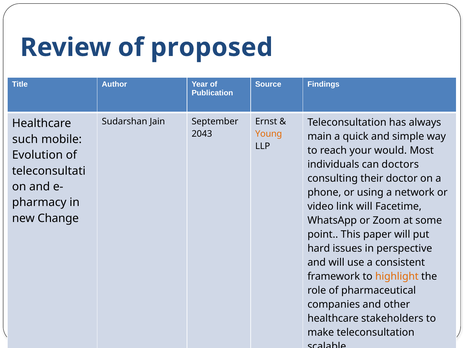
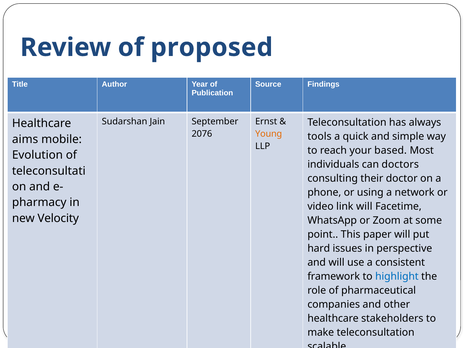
2043: 2043 -> 2076 (202, 134)
main: main -> tools (319, 137)
such: such -> aims (25, 139)
would: would -> based (391, 151)
Change: Change -> Velocity (58, 218)
highlight colour: orange -> blue (397, 276)
